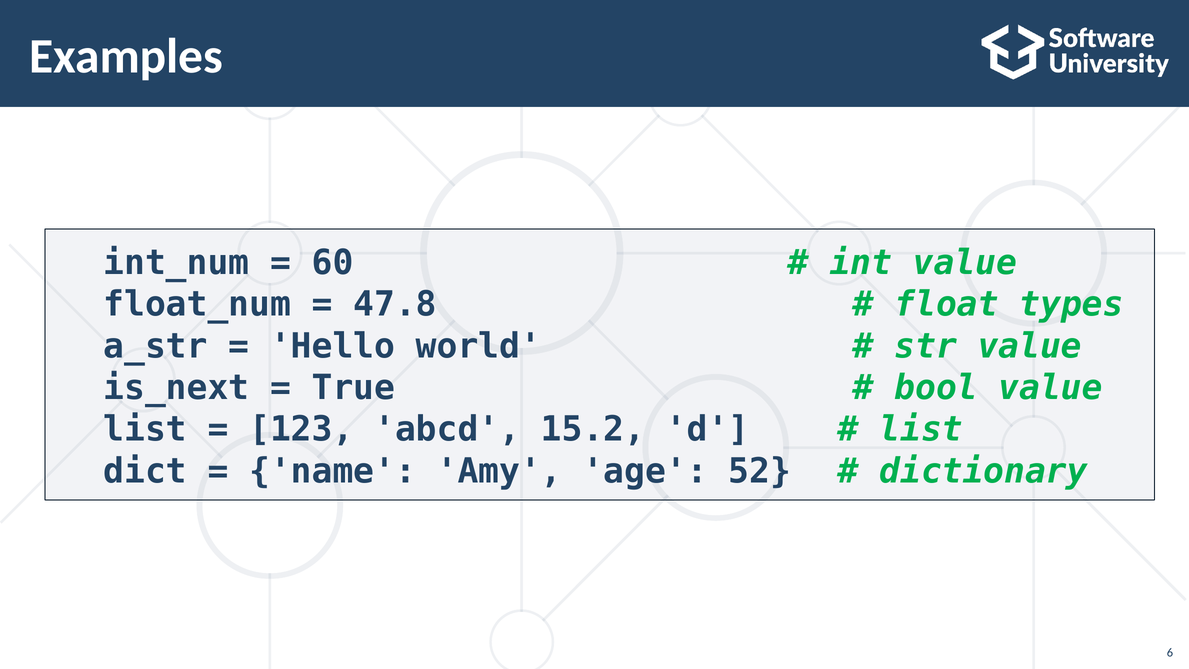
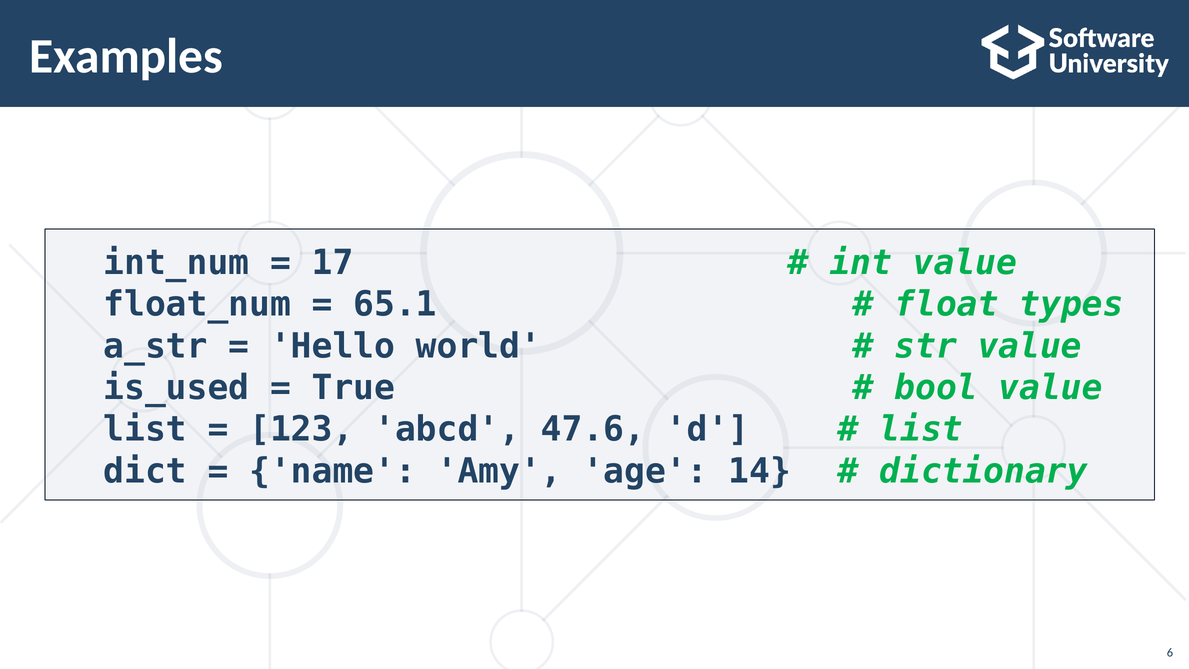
60: 60 -> 17 (333, 263)
47.8: 47.8 -> 65.1 (395, 304)
is_next: is_next -> is_used (176, 388)
15.2: 15.2 -> 47.6 (593, 429)
52: 52 -> 14 (760, 471)
